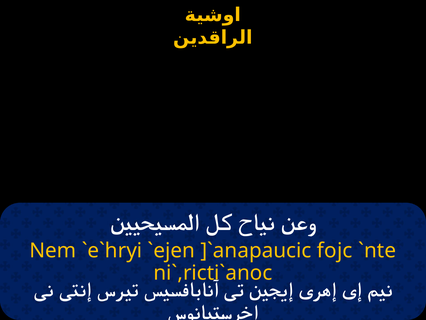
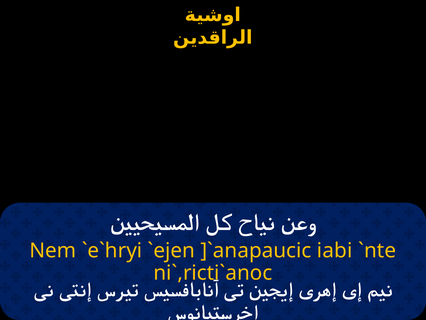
fojc: fojc -> iabi (335, 250)
